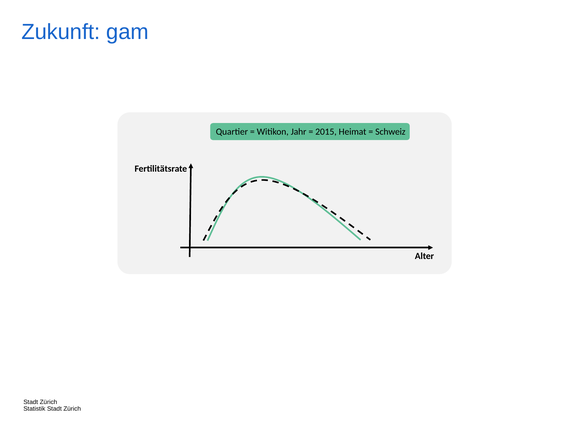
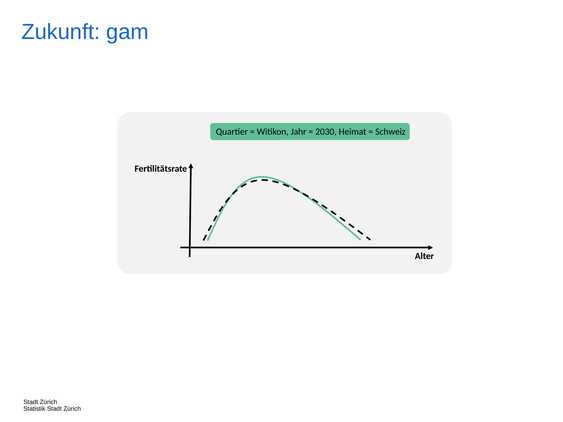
2015: 2015 -> 2030 (326, 132)
